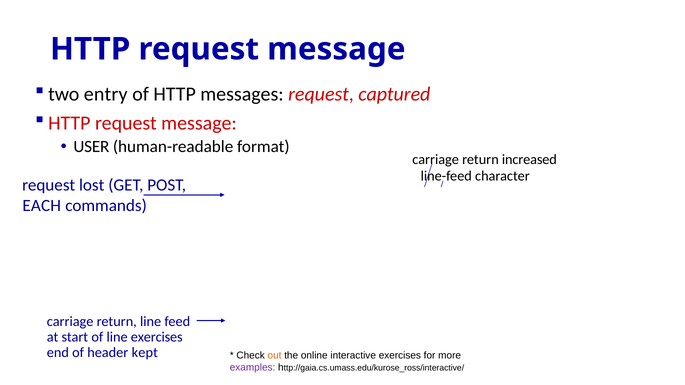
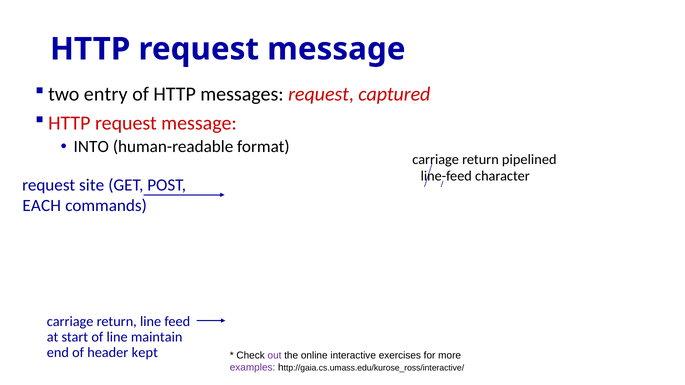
USER: USER -> INTO (91, 147)
increased: increased -> pipelined (529, 160)
lost: lost -> site (92, 185)
line exercises: exercises -> maintain (157, 337)
out colour: orange -> purple (275, 356)
